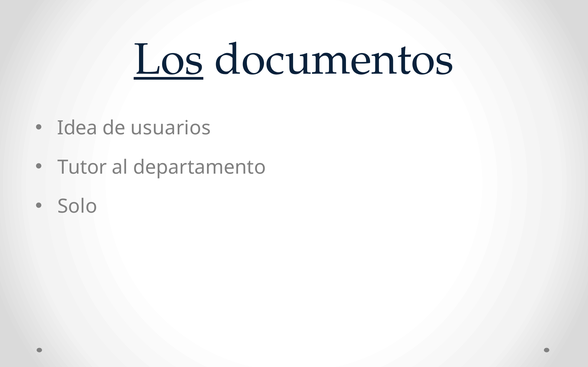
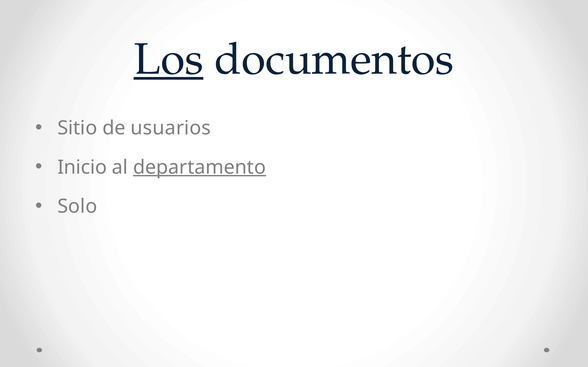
Idea: Idea -> Sitio (77, 128)
Tutor: Tutor -> Inicio (82, 167)
departamento underline: none -> present (199, 167)
